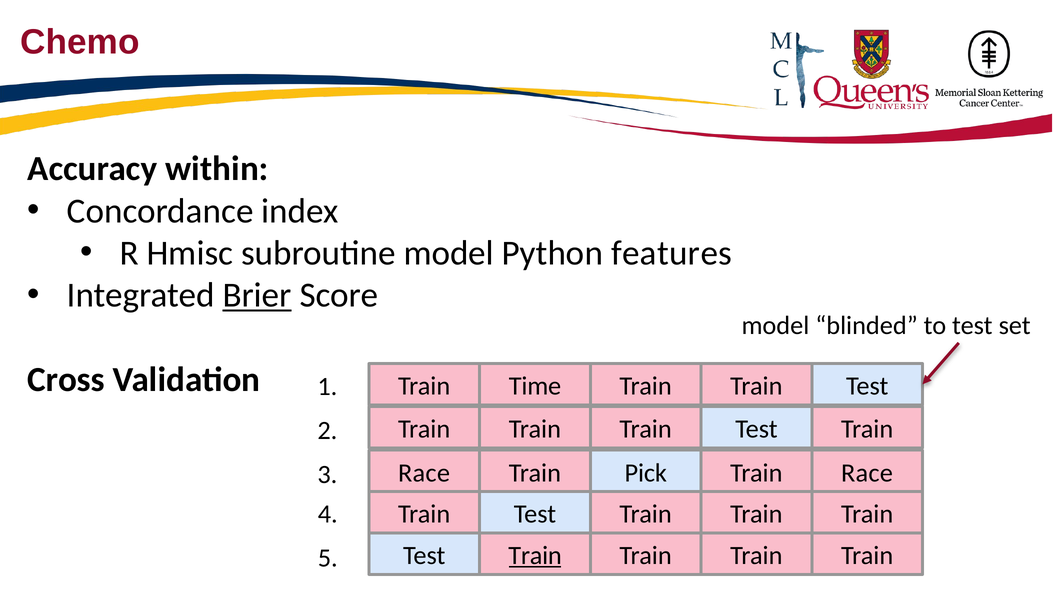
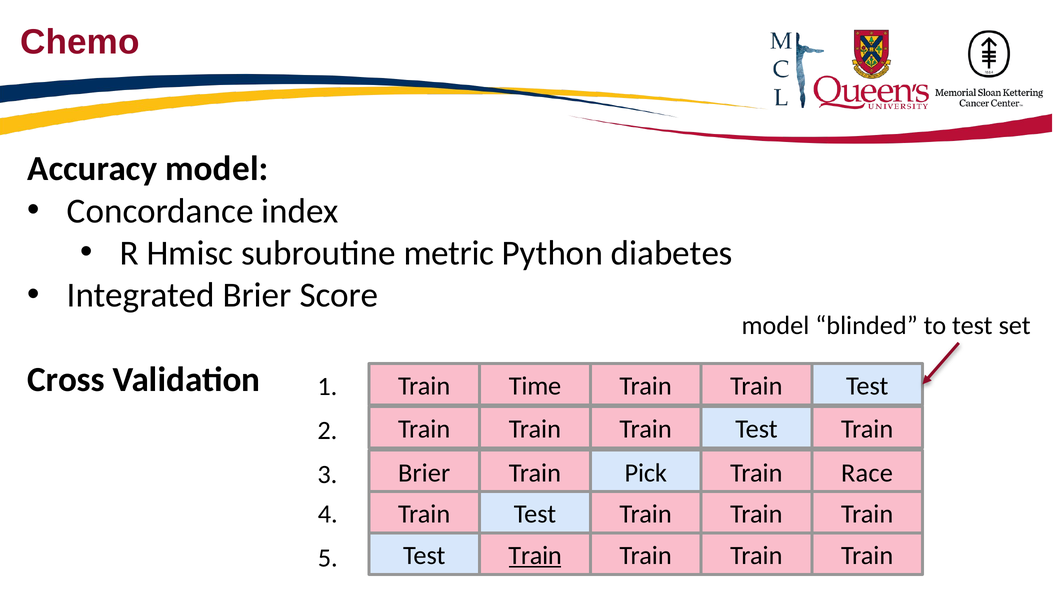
Accuracy within: within -> model (217, 169)
subroutine model: model -> metric (449, 253)
features: features -> diabetes (672, 253)
Brier underline: present -> none (257, 295)
Race: Race -> Brier (424, 473)
